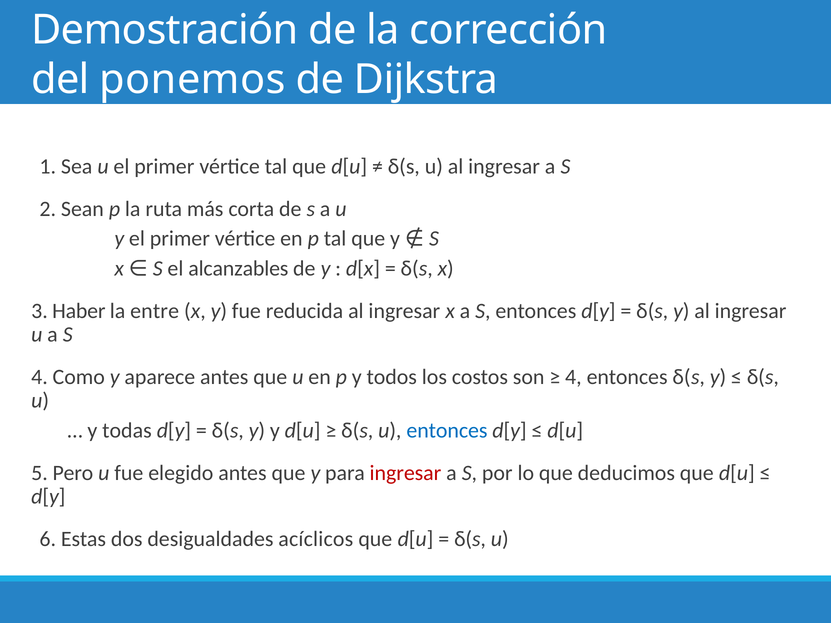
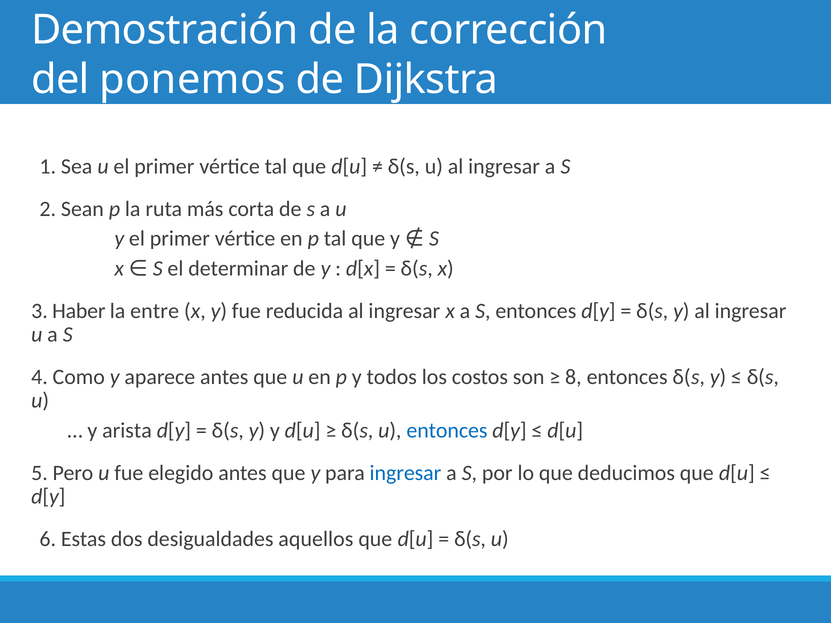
alcanzables: alcanzables -> determinar (238, 269)
4: 4 -> 8 (573, 377)
todas: todas -> arista (127, 431)
ingresar colour: red -> blue (405, 473)
acíclicos: acíclicos -> aquellos (316, 539)
